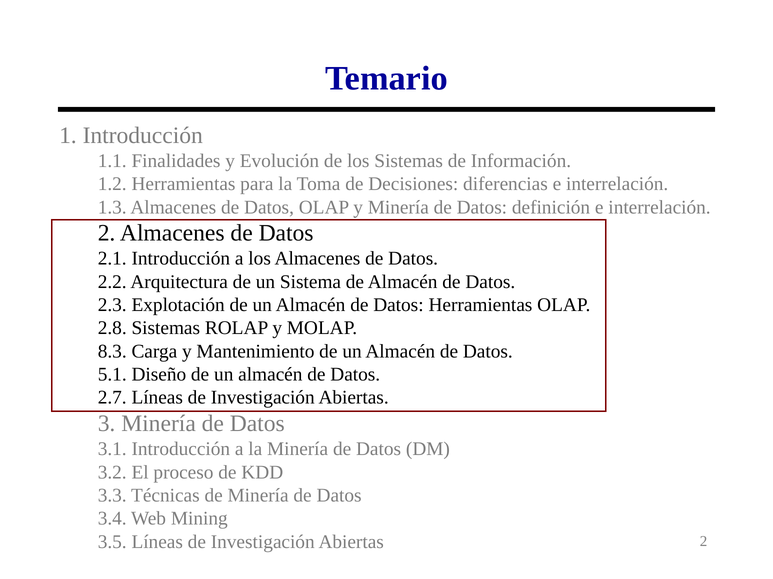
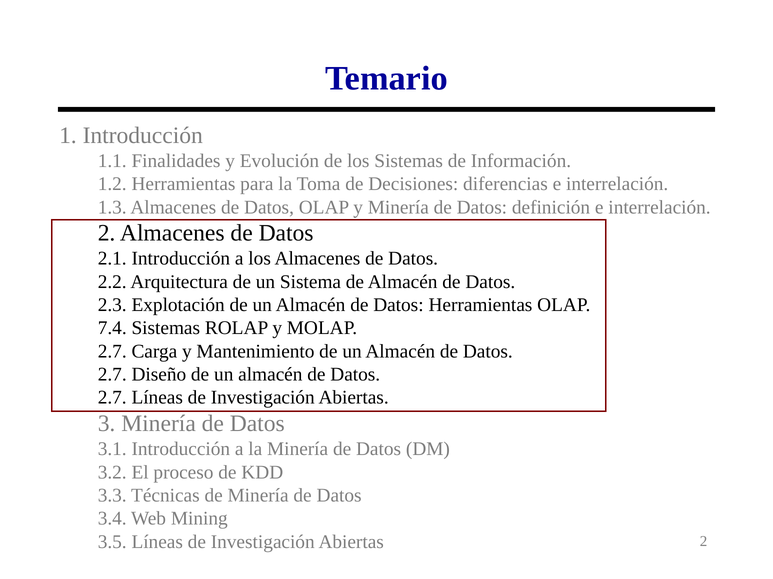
2.8: 2.8 -> 7.4 (112, 329)
8.3: 8.3 -> 2.7 (112, 352)
5.1: 5.1 -> 2.7 (112, 375)
